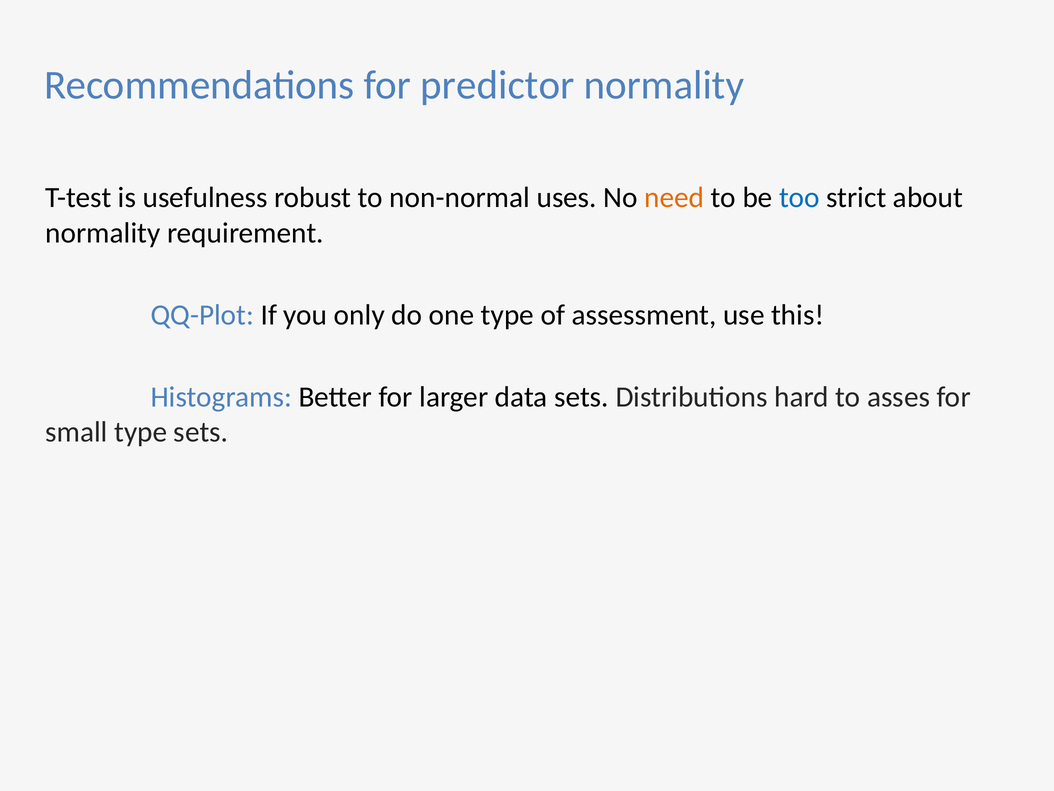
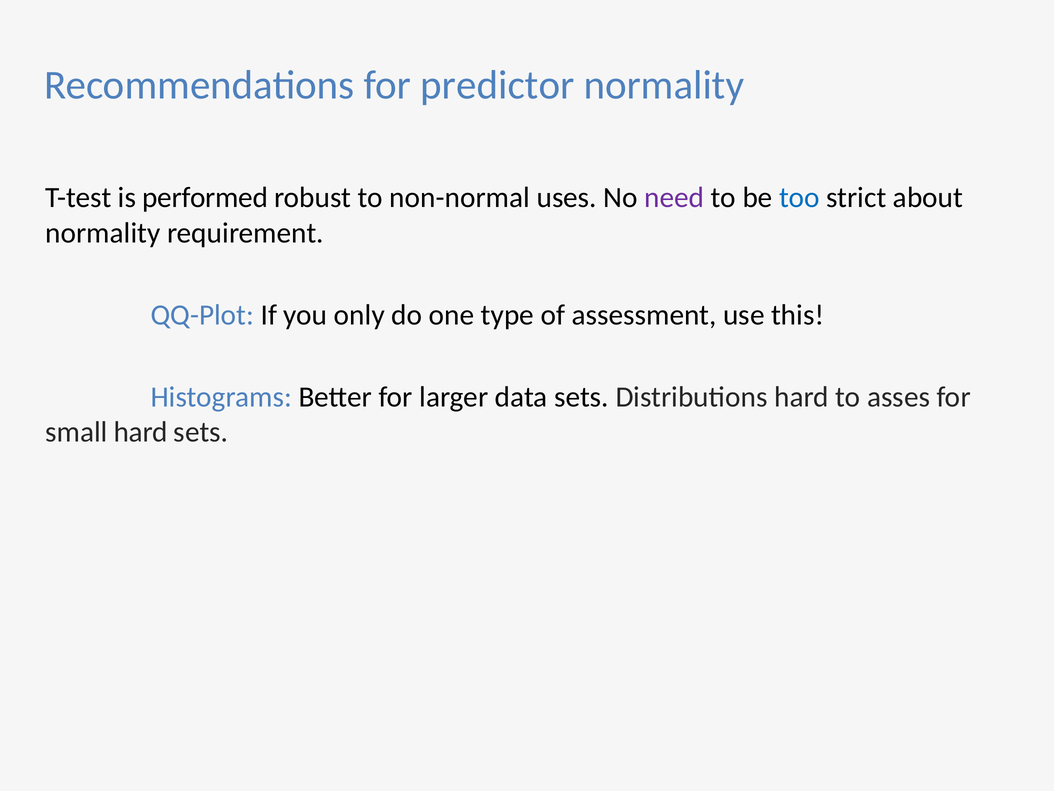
usefulness: usefulness -> performed (205, 198)
need colour: orange -> purple (674, 198)
small type: type -> hard (141, 432)
